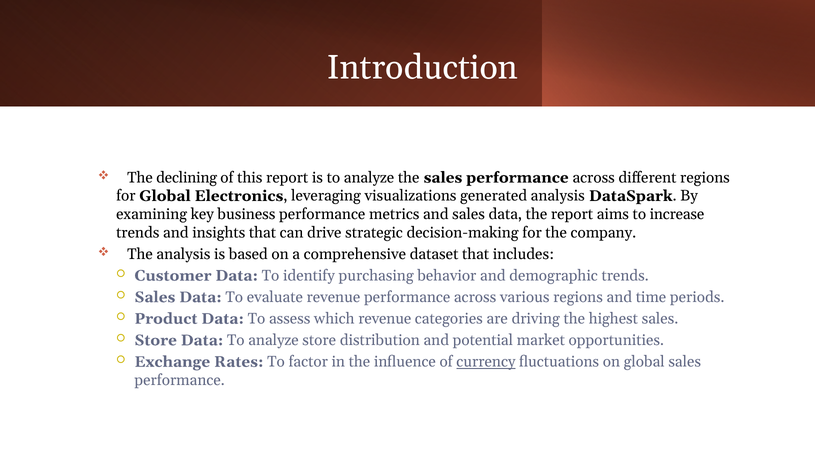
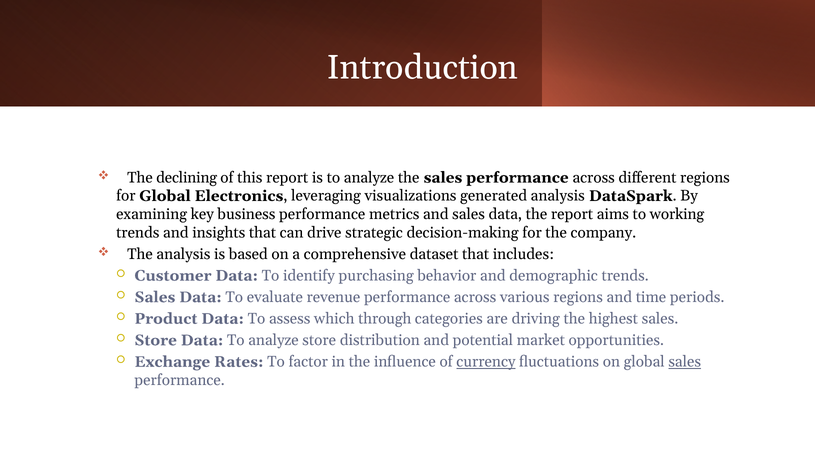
increase: increase -> working (677, 214)
which revenue: revenue -> through (385, 319)
sales underline: none -> present (685, 362)
